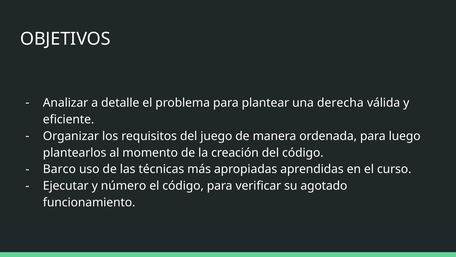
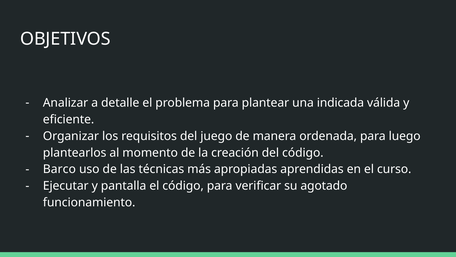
derecha: derecha -> indicada (340, 103)
número: número -> pantalla (124, 186)
